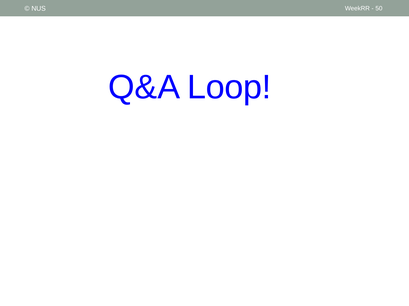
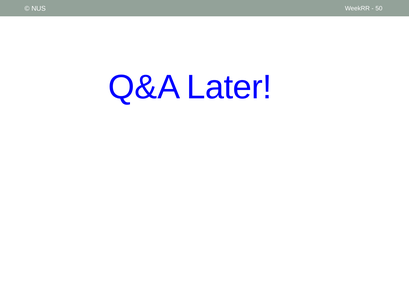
Loop: Loop -> Later (229, 88)
